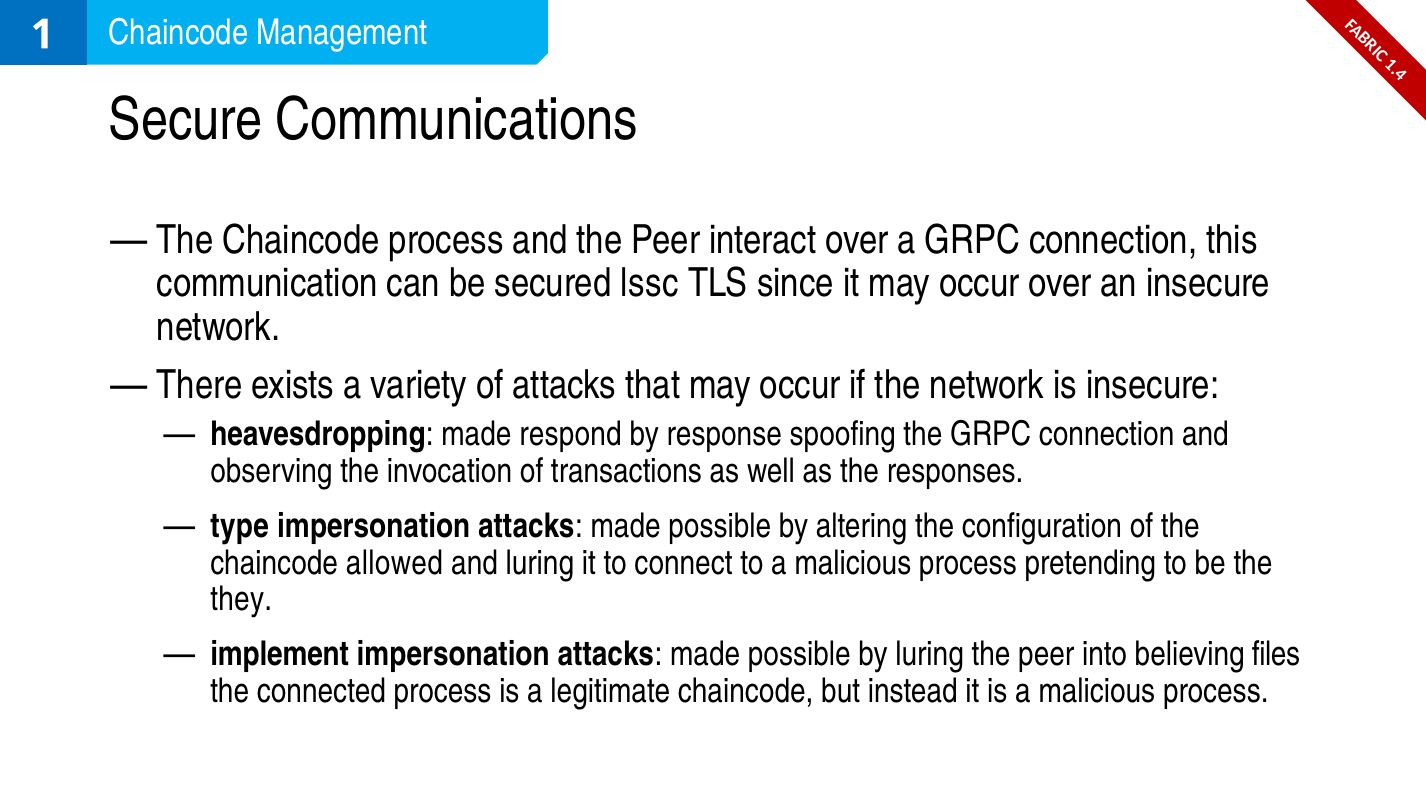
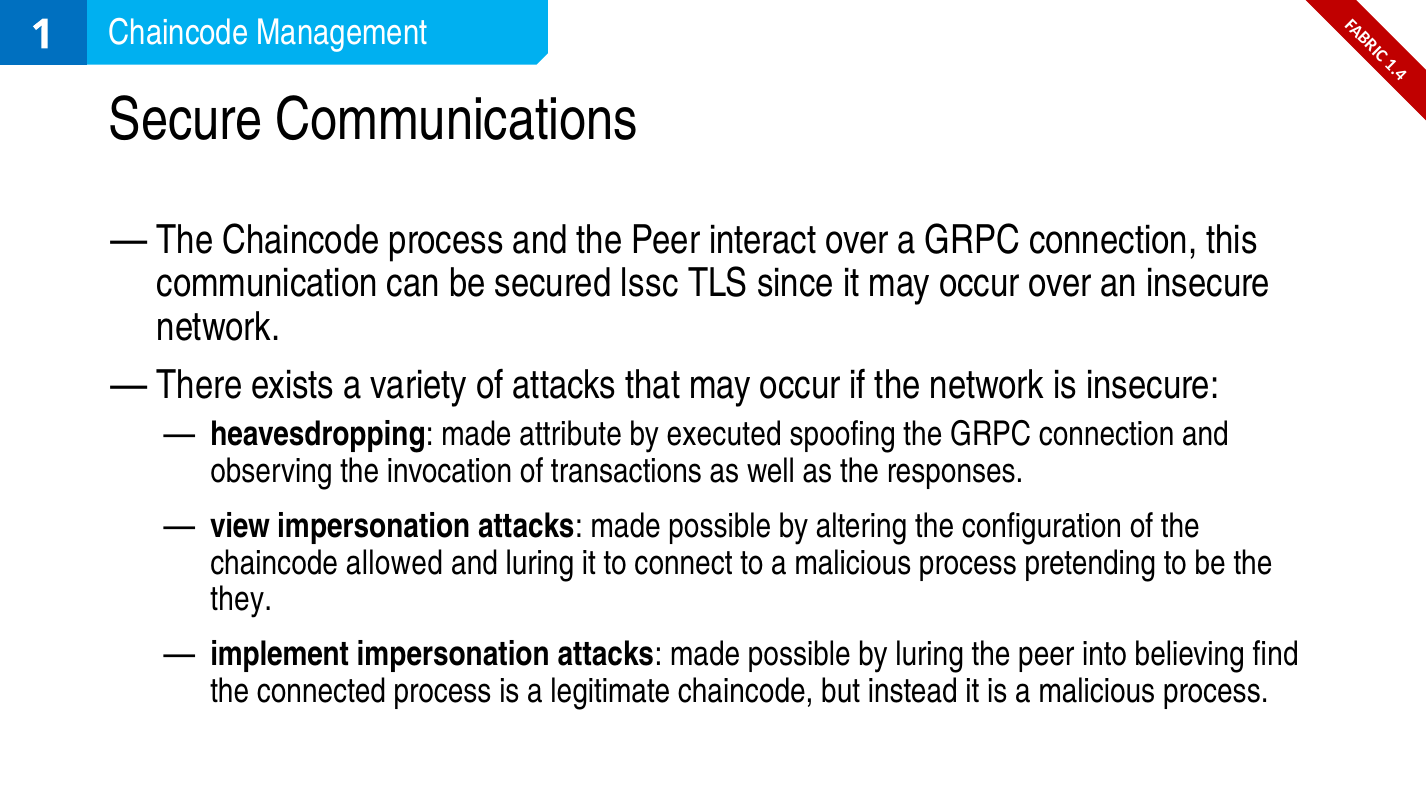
respond: respond -> attribute (571, 434)
response: response -> executed (724, 434)
type: type -> view (240, 526)
files: files -> find (1276, 655)
